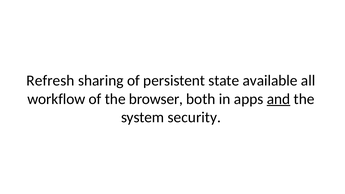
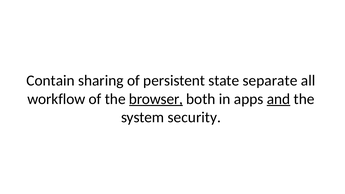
Refresh: Refresh -> Contain (51, 81)
available: available -> separate (270, 81)
browser underline: none -> present (156, 99)
